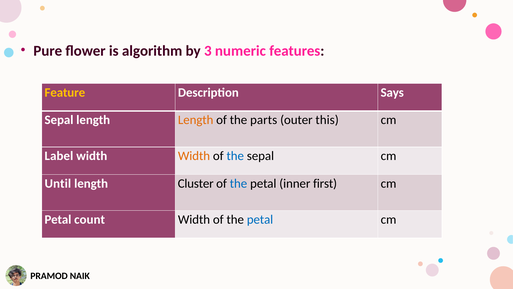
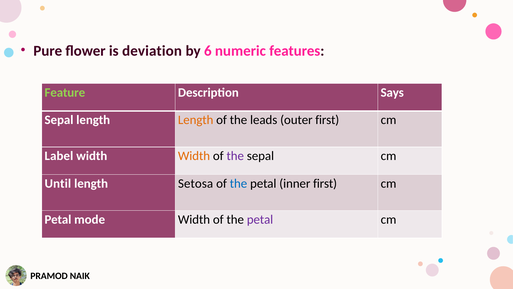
algorithm: algorithm -> deviation (152, 51)
3: 3 -> 6 (208, 51)
Feature colour: yellow -> light green (65, 92)
parts: parts -> leads (264, 120)
outer this: this -> first (327, 120)
the colour: blue -> purple (235, 156)
Cluster: Cluster -> Setosa (196, 183)
count: count -> mode (90, 219)
petal colour: blue -> purple (260, 219)
